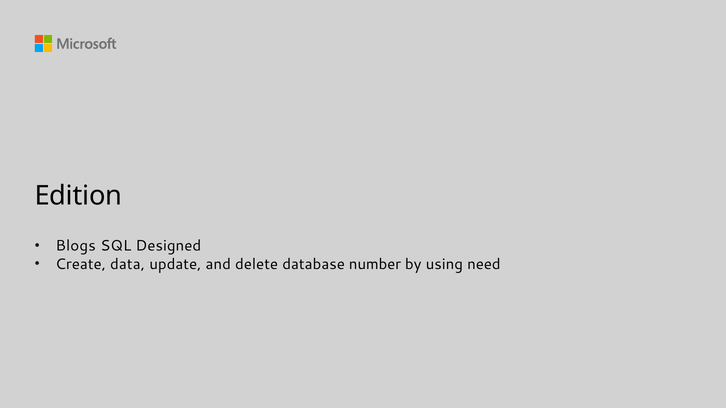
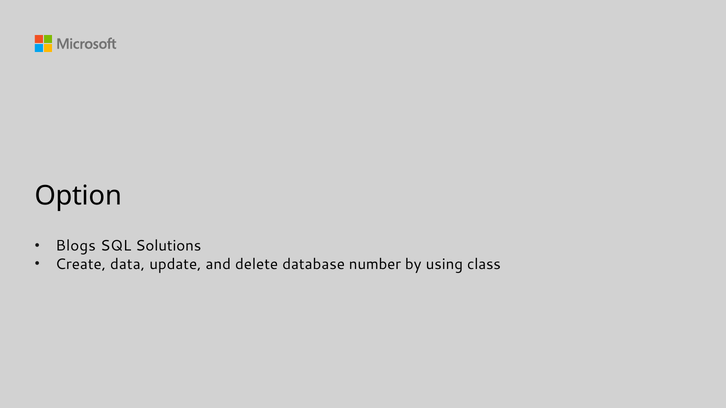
Edition: Edition -> Option (78, 196)
Designed: Designed -> Solutions (168, 246)
need: need -> class (484, 264)
